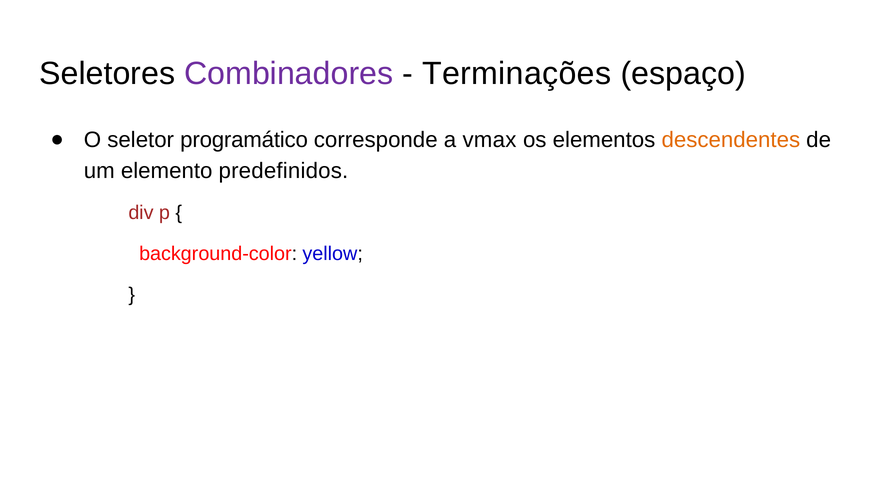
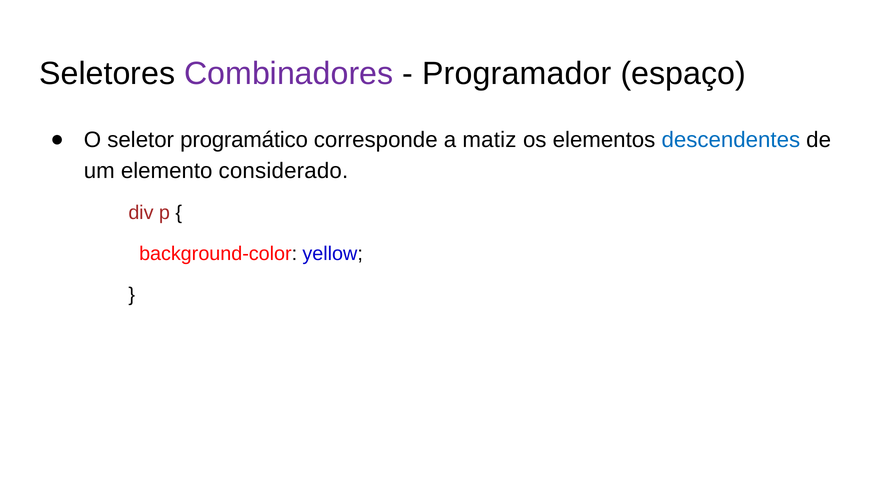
Terminações: Terminações -> Programador (517, 74)
vmax: vmax -> matiz (489, 140)
descendentes colour: orange -> blue (731, 140)
predefinidos: predefinidos -> considerado (283, 171)
